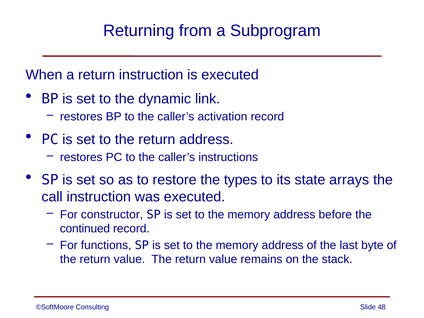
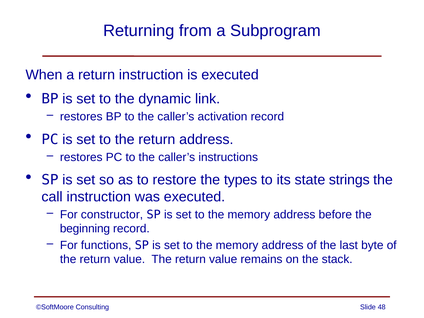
arrays: arrays -> strings (349, 180)
continued: continued -> beginning (85, 229)
